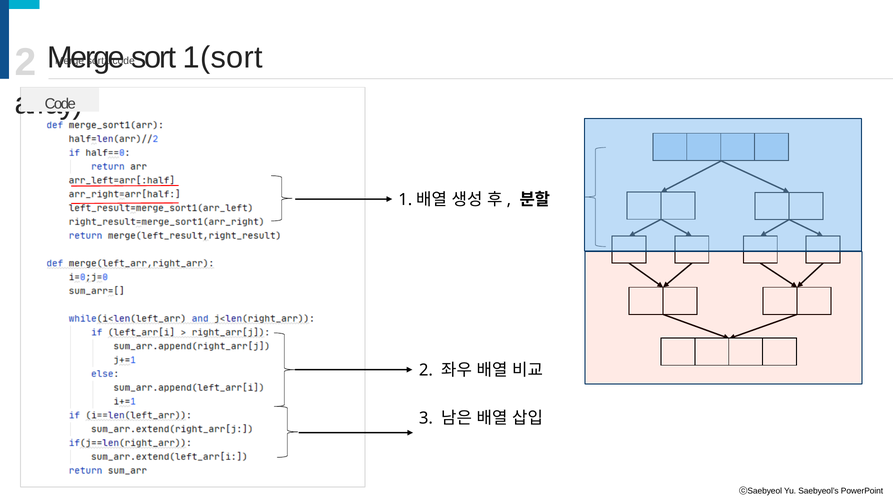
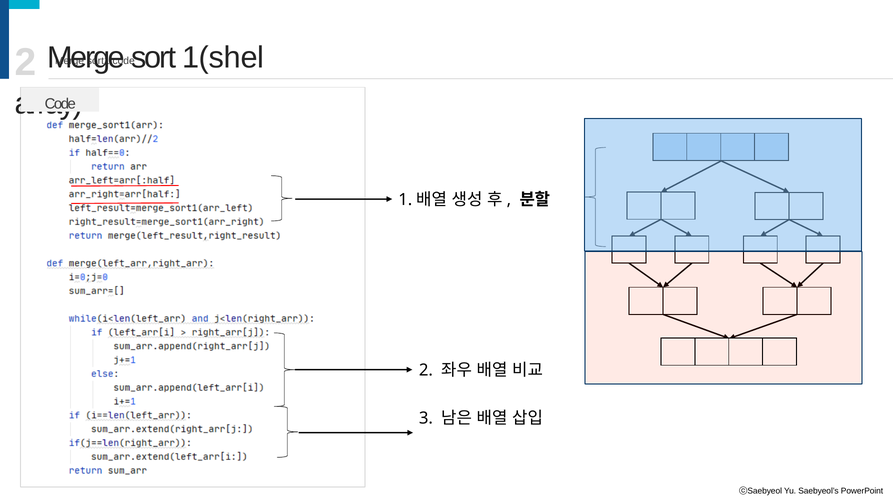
1(sort: 1(sort -> 1(shel (223, 58)
